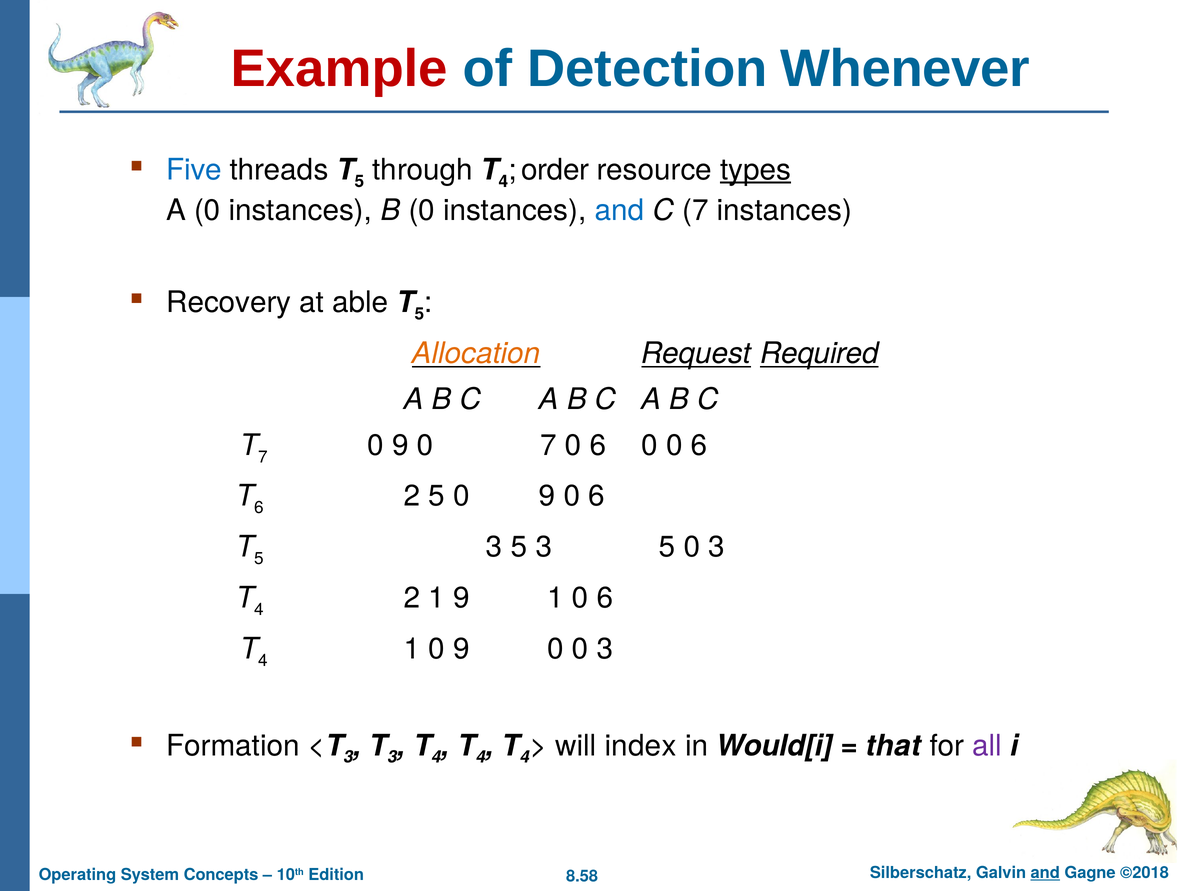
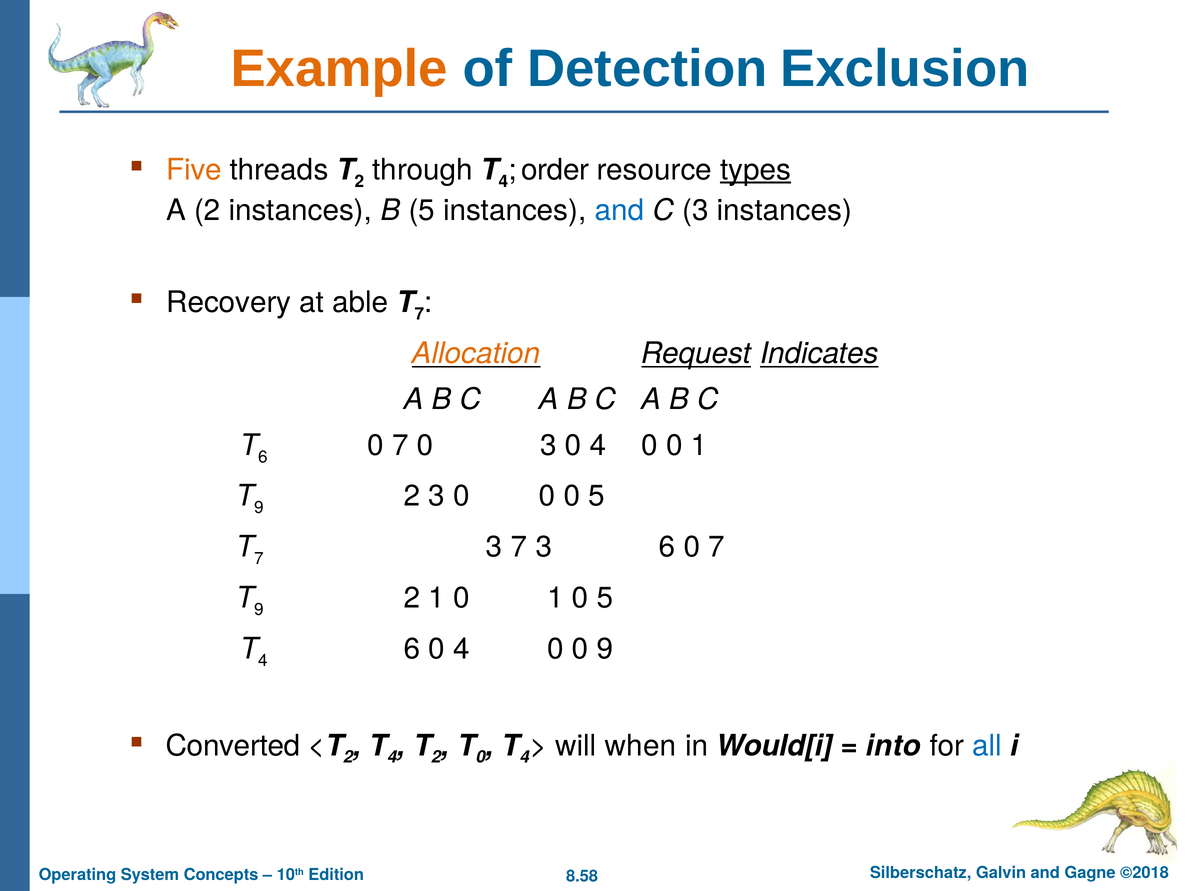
Example colour: red -> orange (339, 69)
Whenever: Whenever -> Exclusion (905, 69)
Five colour: blue -> orange (194, 170)
5: 5 -> 2 (359, 181)
A 0: 0 -> 2 (207, 210)
B 0: 0 -> 5 (422, 210)
C 7: 7 -> 3 (695, 210)
5: 5 -> 7 (420, 314)
Required: Required -> Indicates (819, 353)
7: 7 -> 6 (263, 457)
9: 9 -> 7 (400, 445)
0 7: 7 -> 3 (548, 445)
6: 6 -> 4 (598, 445)
0 0 6: 6 -> 1 (699, 445)
6: 6 -> 9 (259, 508)
2 5: 5 -> 3 (437, 496)
9: 9 -> 0 (547, 496)
6: 6 -> 5 (597, 496)
5: 5 -> 7 (259, 559)
5: 5 -> 7 (519, 547)
5: 5 -> 6 (667, 547)
3: 3 -> 7 (717, 547)
4: 4 -> 9 (259, 610)
2 1 9: 9 -> 0 (461, 598)
1 0 6: 6 -> 5 (605, 598)
1: 1 -> 6 (412, 649)
9: 9 -> 4 (461, 649)
0 0 3: 3 -> 9 (605, 649)
Formation: Formation -> Converted (233, 746)
3: 3 -> 2 (348, 757)
3: 3 -> 4 (393, 757)
4: 4 -> 2 (437, 757)
4: 4 -> 0 (481, 757)
index: index -> when (641, 746)
that: that -> into (893, 746)
all colour: purple -> blue (987, 746)
and underline: present -> none (1045, 873)
